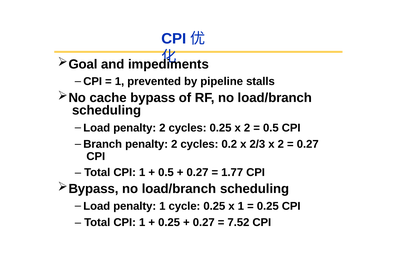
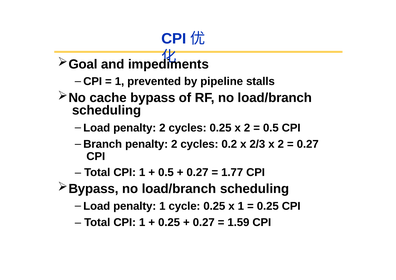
7.52: 7.52 -> 1.59 (238, 222)
